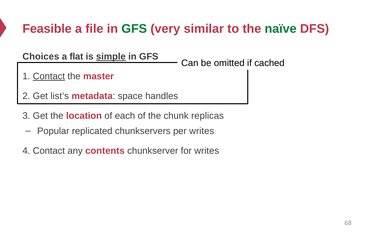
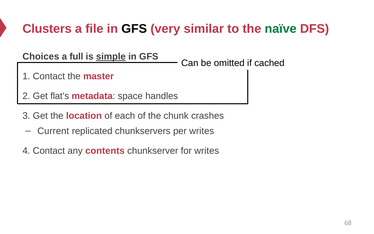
Feasible: Feasible -> Clusters (47, 29)
GFS colour: green -> black (134, 29)
flat: flat -> full (76, 57)
Contact underline: present -> none (49, 76)
list’s: list’s -> flat’s (60, 96)
replicas: replicas -> crashes (208, 116)
Popular: Popular -> Current (53, 131)
